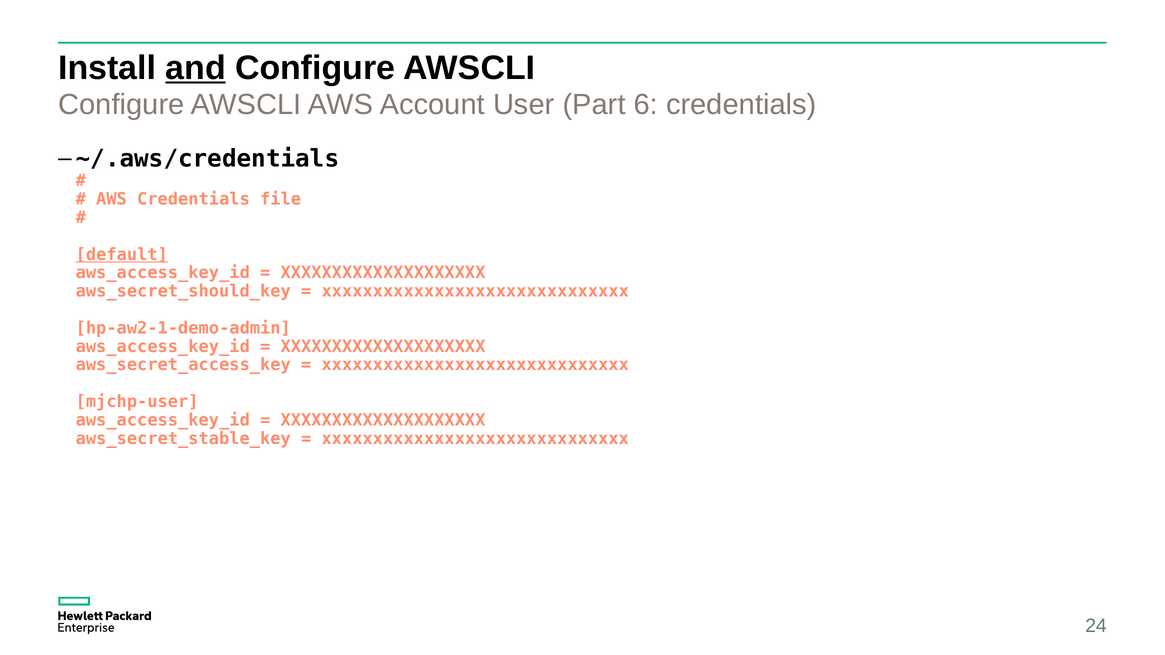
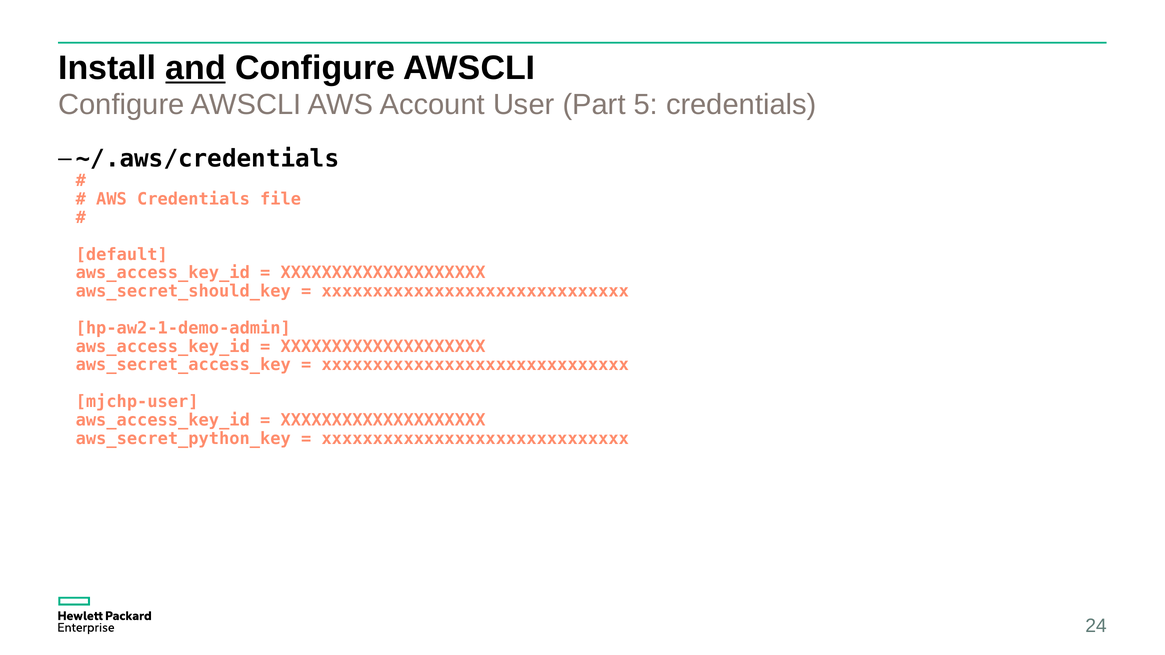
6: 6 -> 5 (646, 105)
default underline: present -> none (122, 255)
aws_secret_stable_key: aws_secret_stable_key -> aws_secret_python_key (183, 439)
